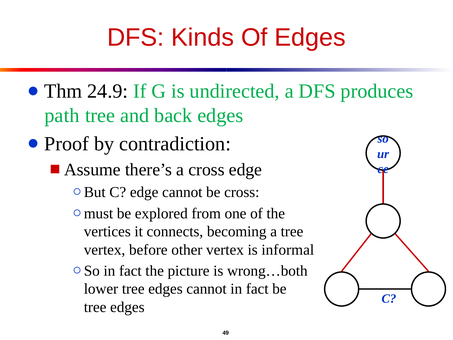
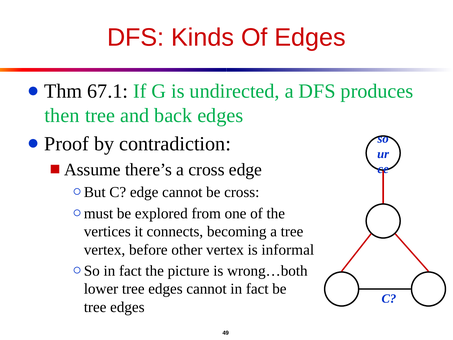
24.9: 24.9 -> 67.1 (108, 91)
path: path -> then (62, 115)
